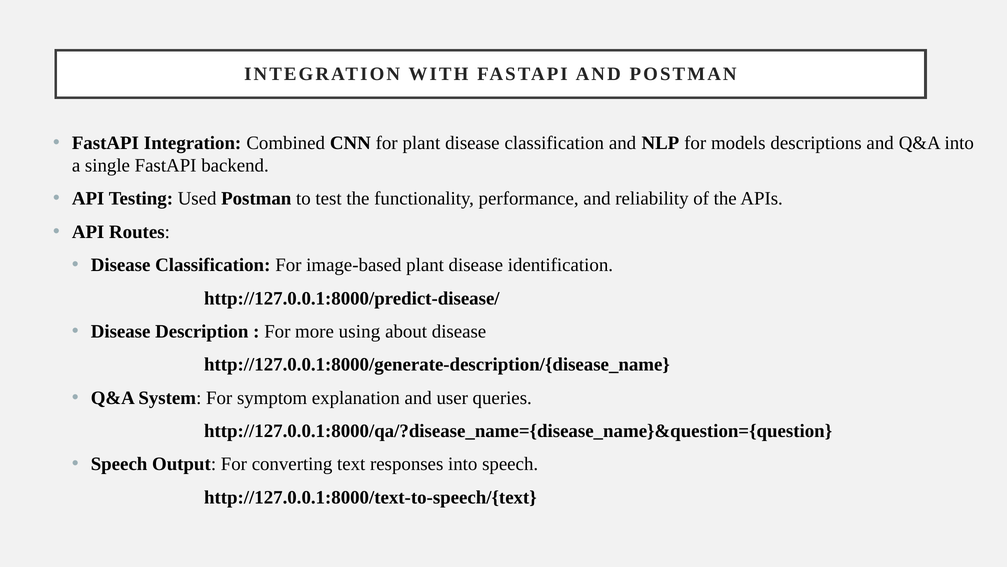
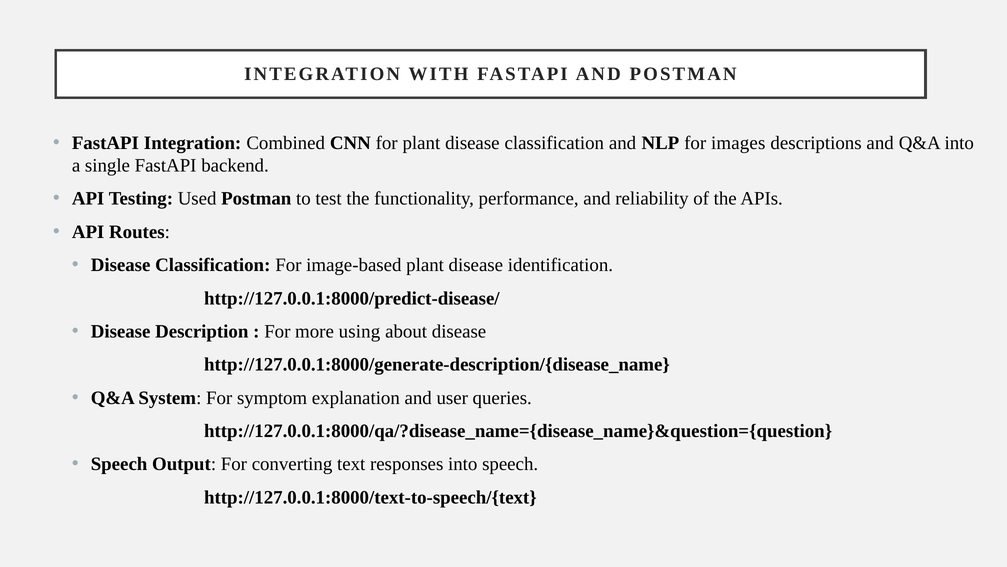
models: models -> images (738, 143)
